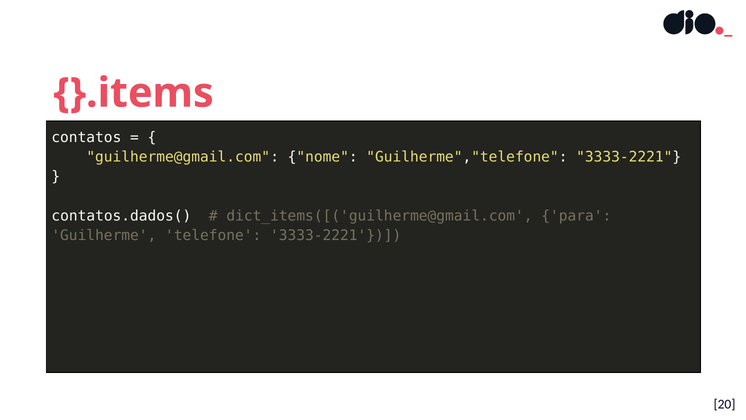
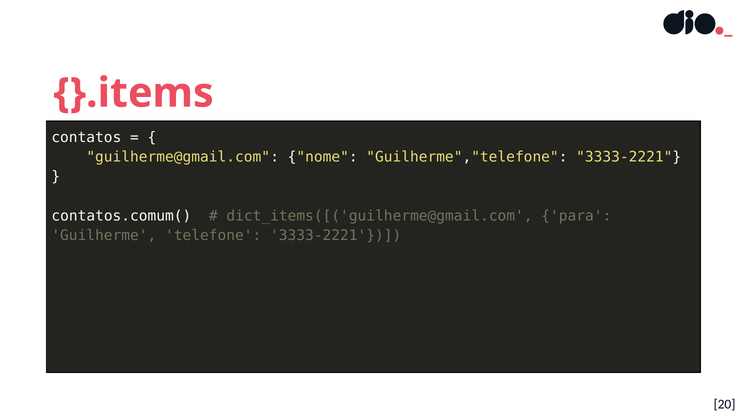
contatos.dados(: contatos.dados( -> contatos.comum( (121, 216)
